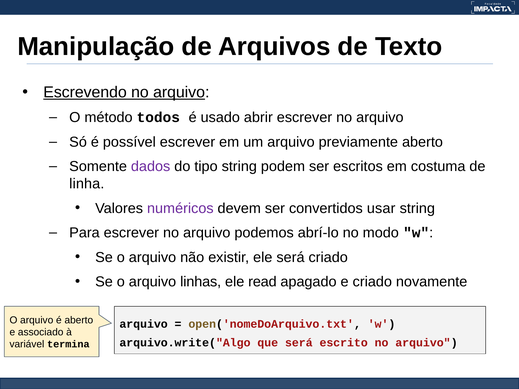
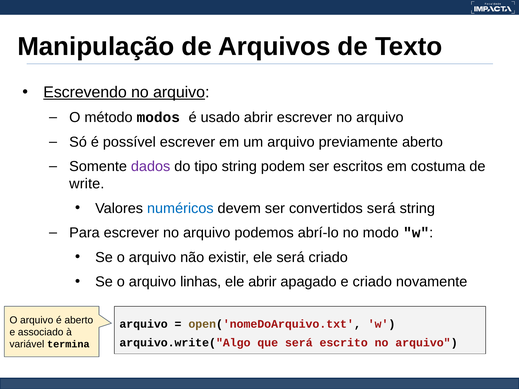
todos: todos -> modos (158, 118)
linha: linha -> write (87, 184)
numéricos colour: purple -> blue (180, 208)
convertidos usar: usar -> será (381, 208)
ele read: read -> abrir (262, 282)
